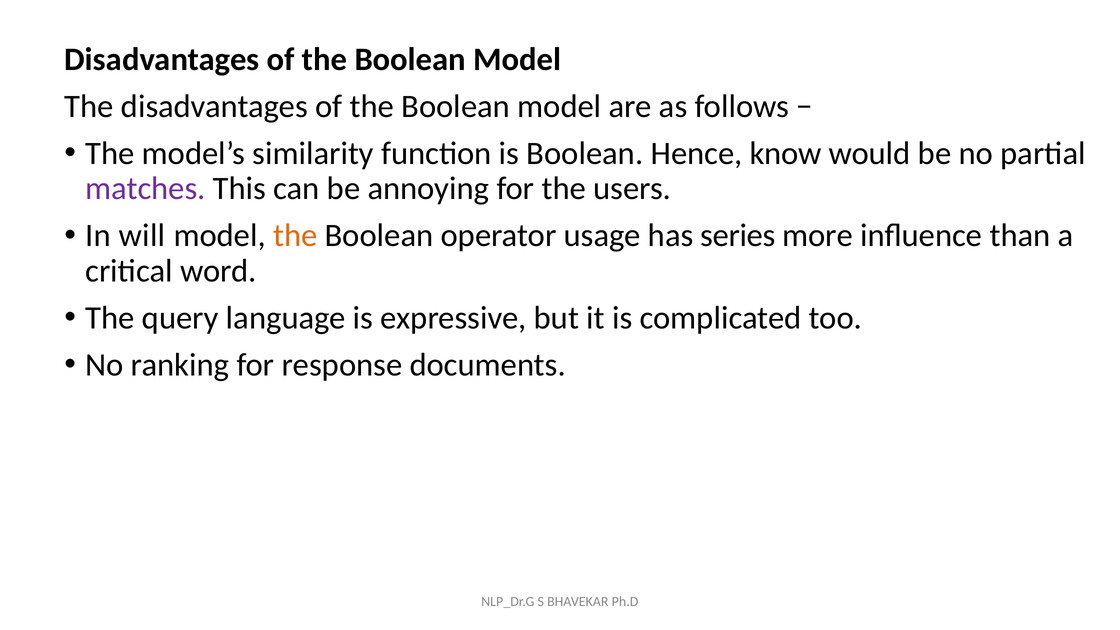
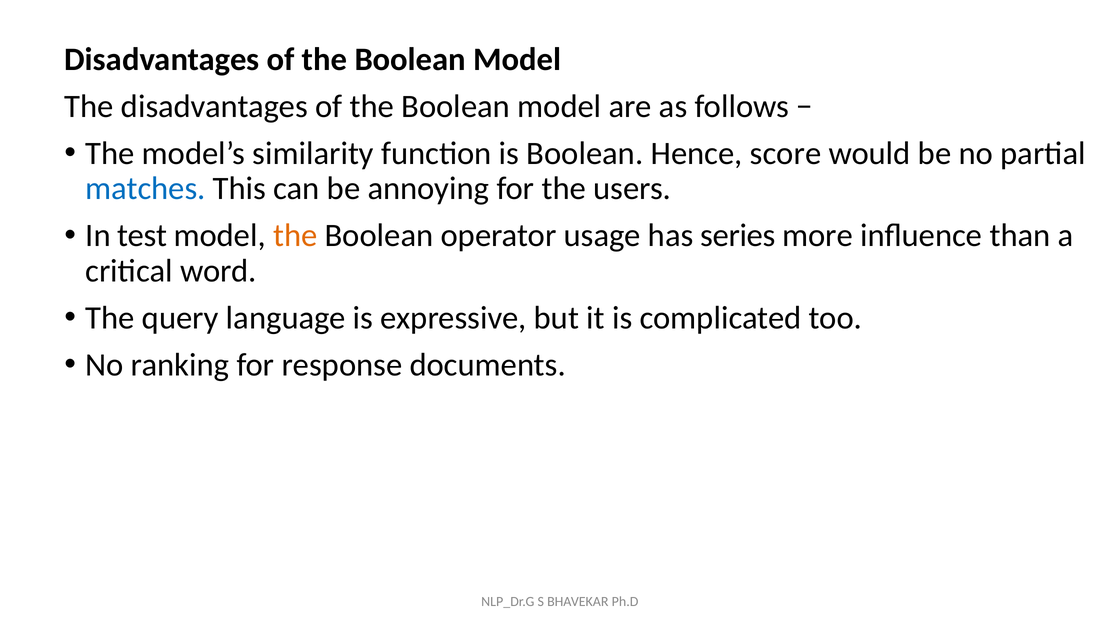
know: know -> score (786, 153)
matches colour: purple -> blue (145, 189)
will: will -> test (142, 236)
